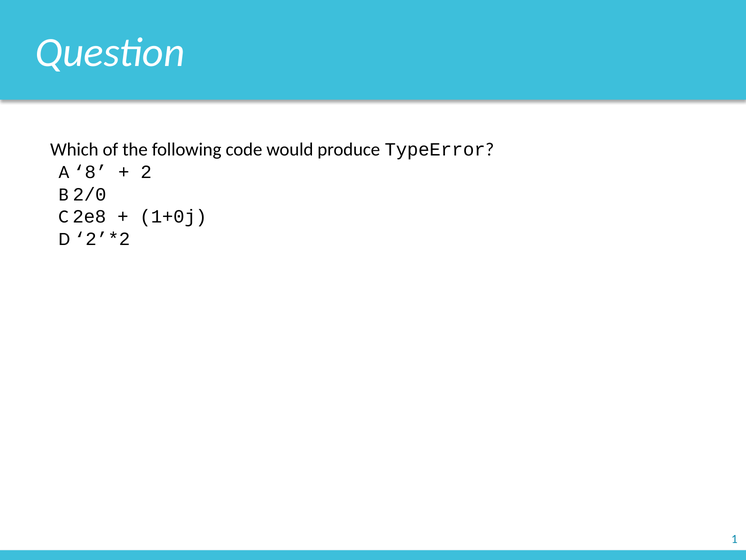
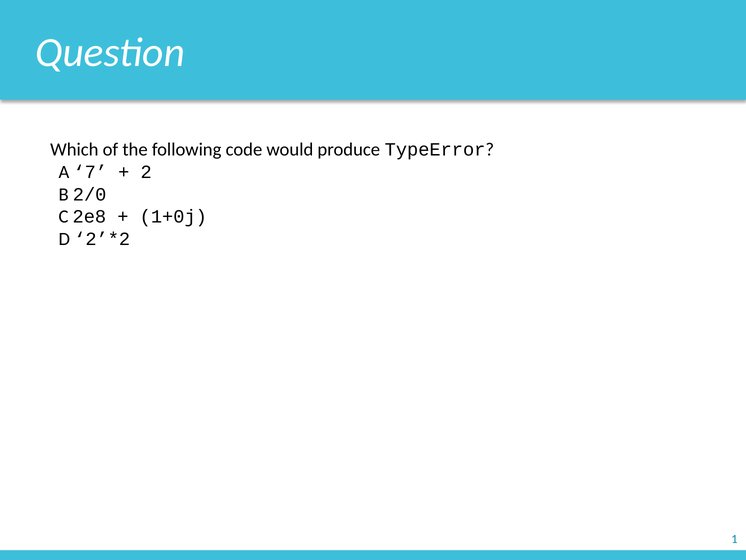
8: 8 -> 7 (90, 172)
